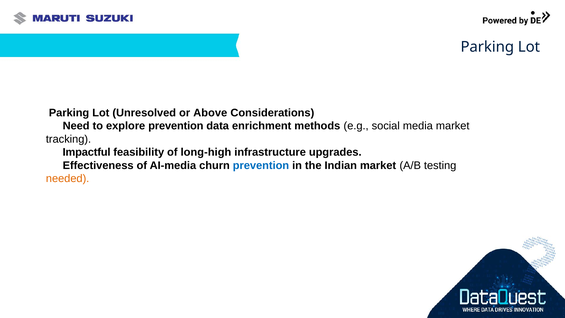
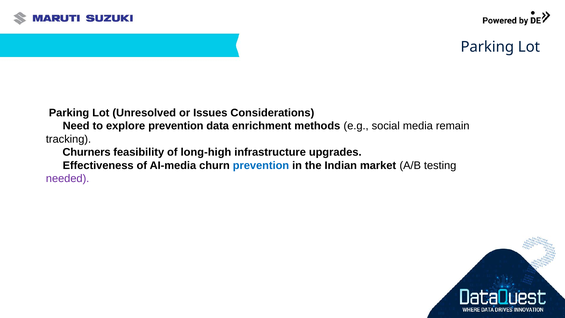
Above: Above -> Issues (210, 113)
media market: market -> remain (453, 126)
Impactful: Impactful -> Churners (87, 152)
needed colour: orange -> purple (68, 179)
